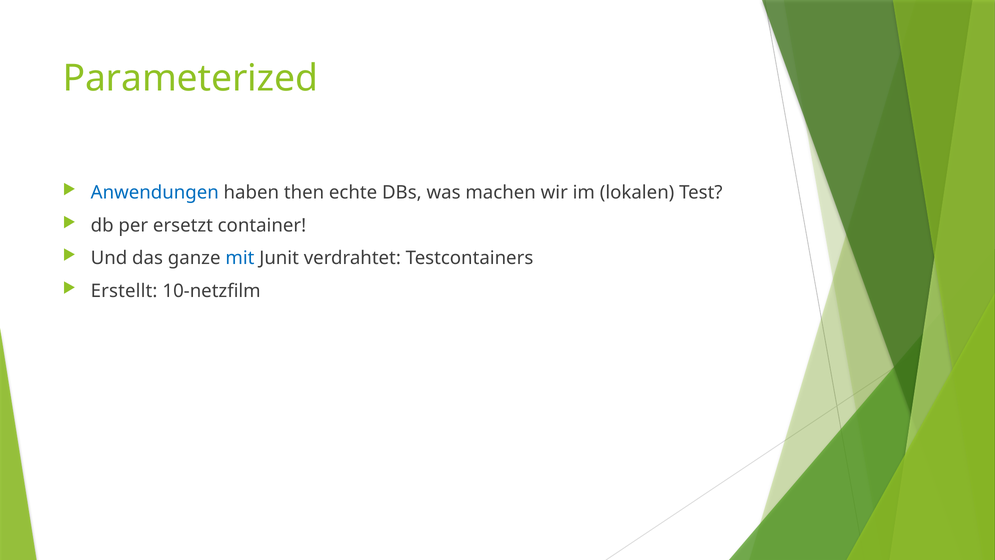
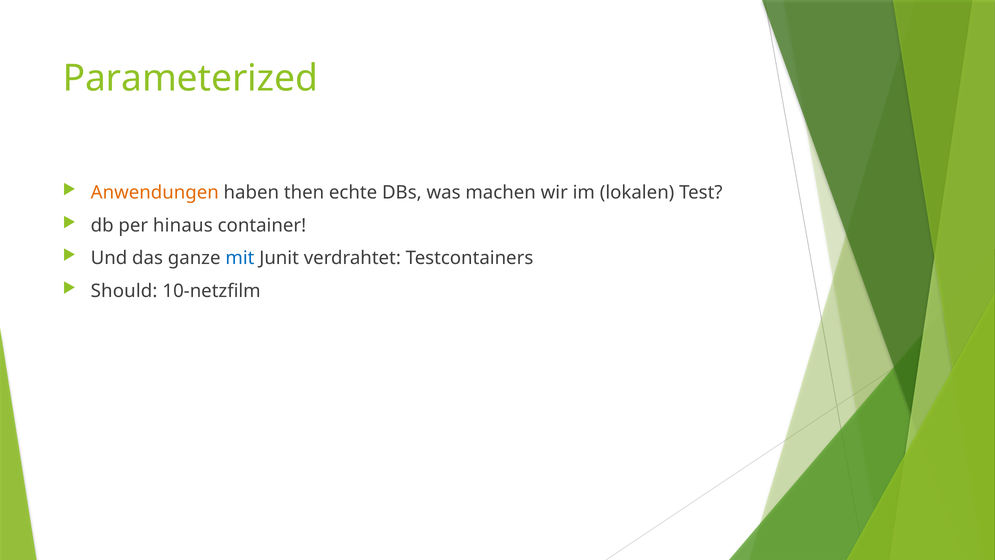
Anwendungen colour: blue -> orange (155, 193)
ersetzt: ersetzt -> hinaus (183, 225)
Erstellt: Erstellt -> Should (124, 291)
